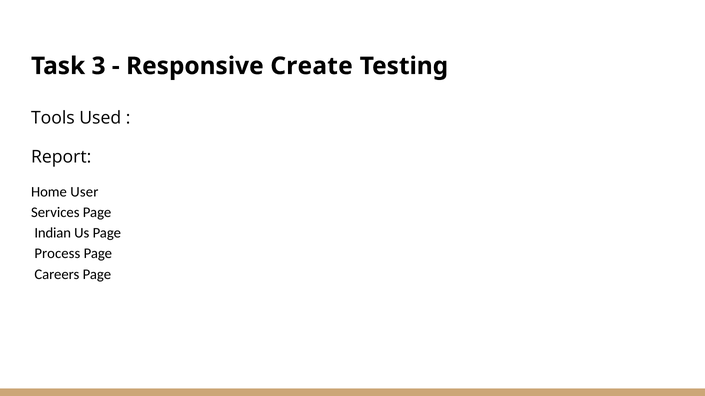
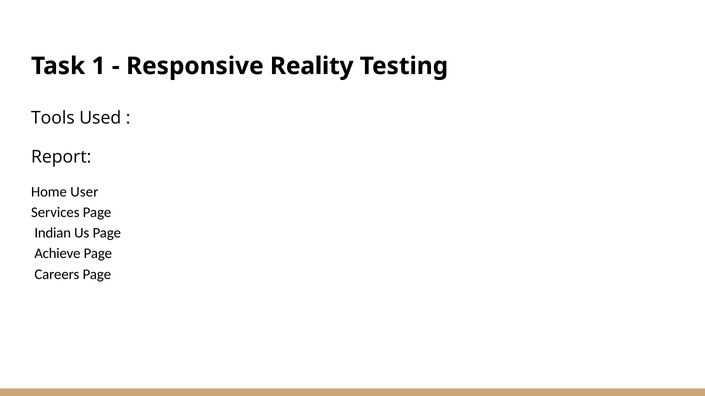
3: 3 -> 1 (99, 66)
Create: Create -> Reality (312, 66)
Process: Process -> Achieve (57, 254)
